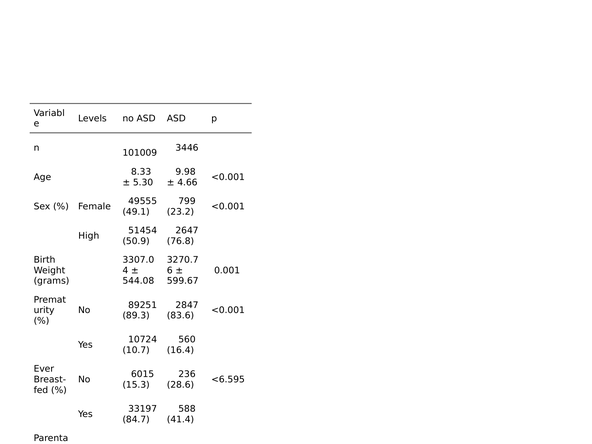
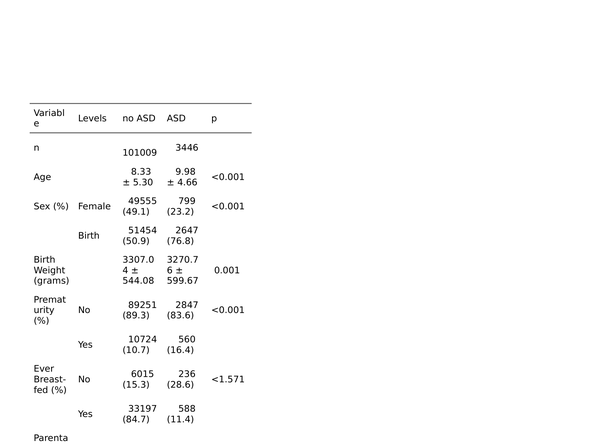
High: High -> Birth (89, 236)
<6.595: <6.595 -> <1.571 (228, 380)
41.4: 41.4 -> 11.4 (180, 419)
